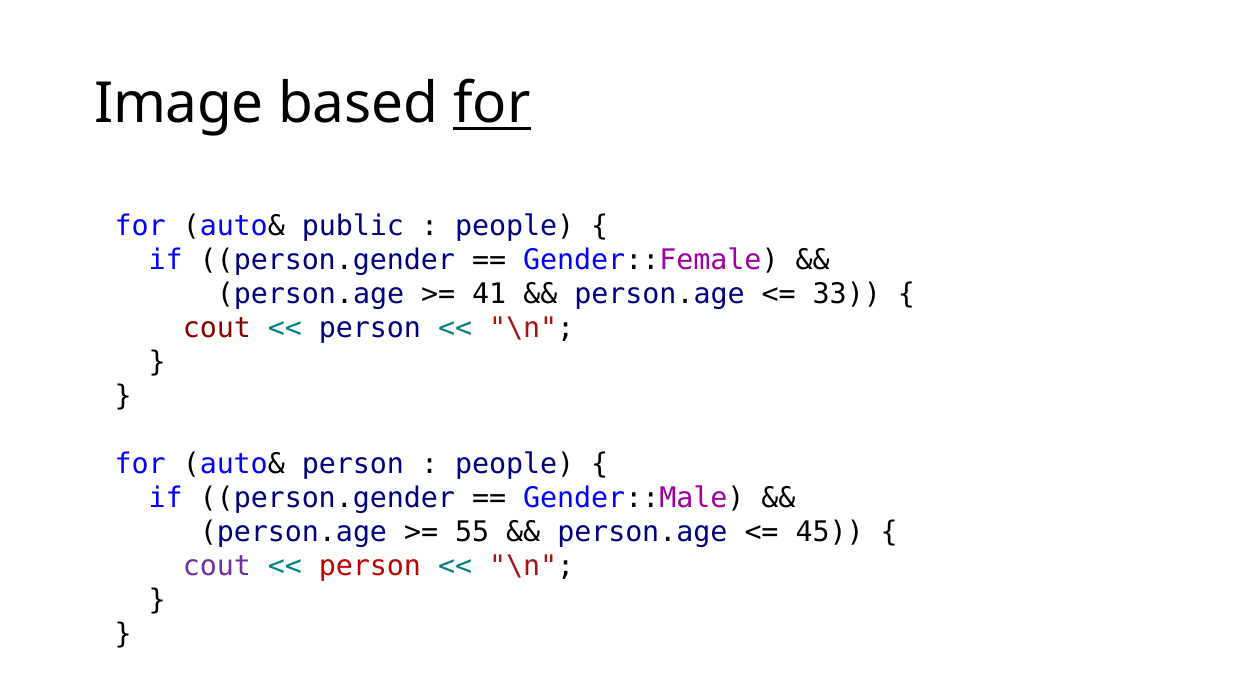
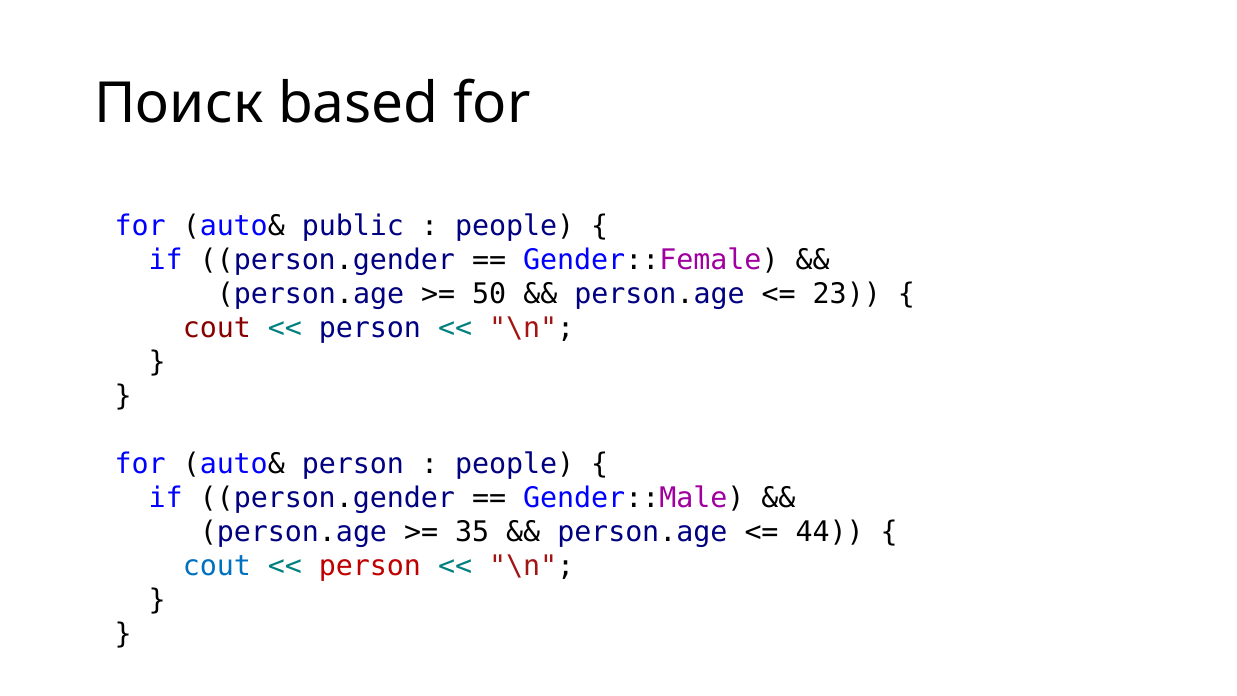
Image: Image -> Поиск (179, 104)
for underline: present -> none (492, 104)
41: 41 -> 50 (489, 294)
33: 33 -> 23 (847, 294)
55: 55 -> 35 (472, 532)
45: 45 -> 44 (830, 532)
cout colour: purple -> blue (217, 566)
